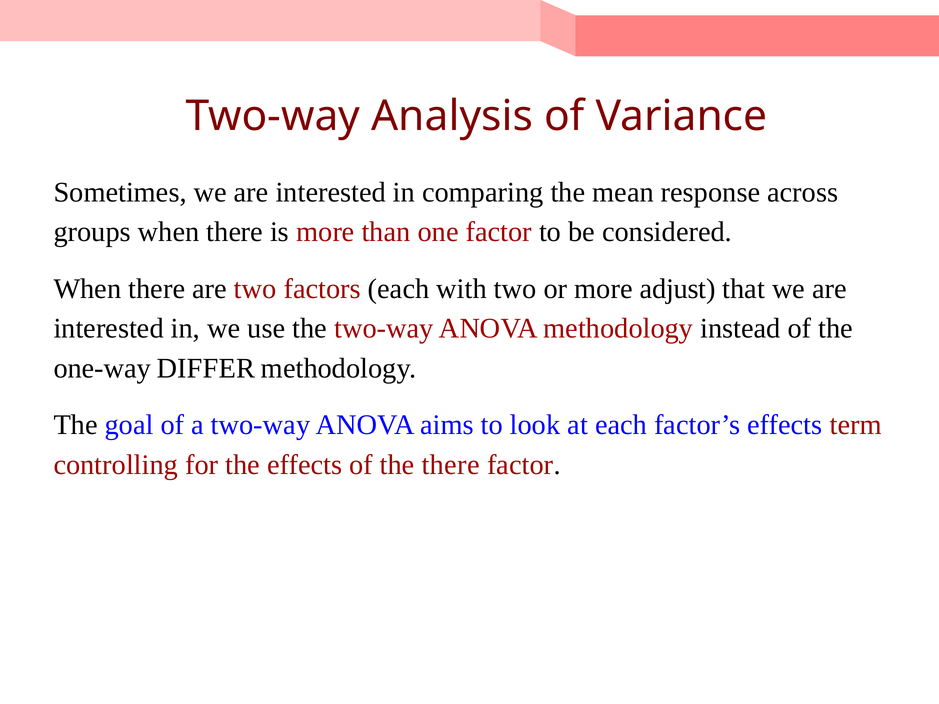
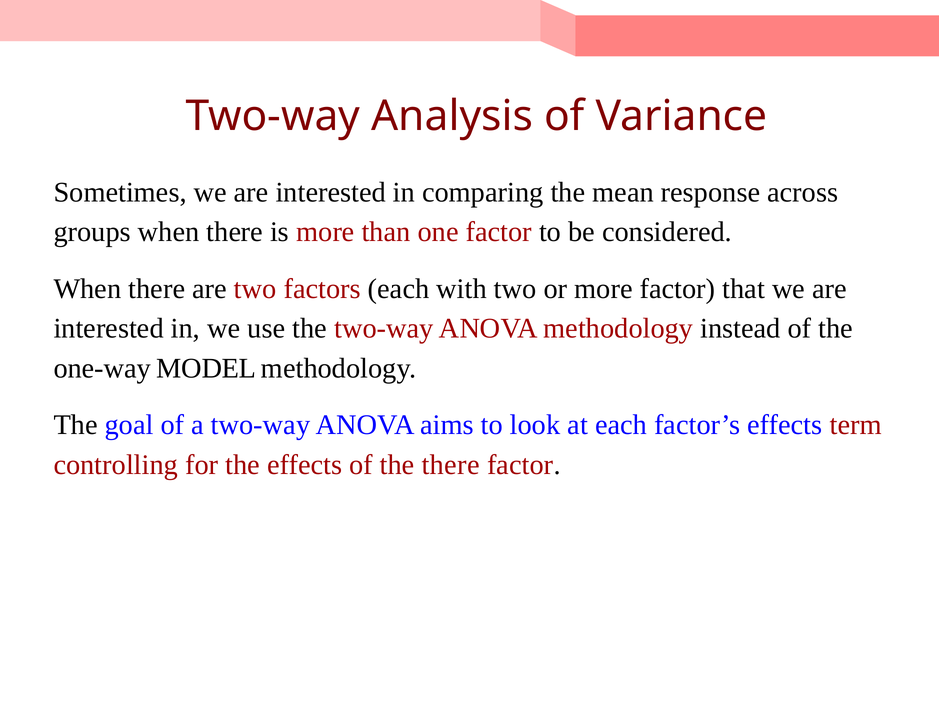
more adjust: adjust -> factor (678, 289)
DIFFER: DIFFER -> MODEL (206, 368)
